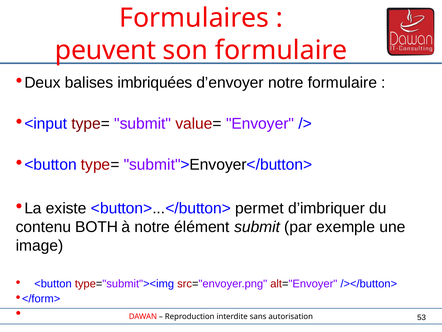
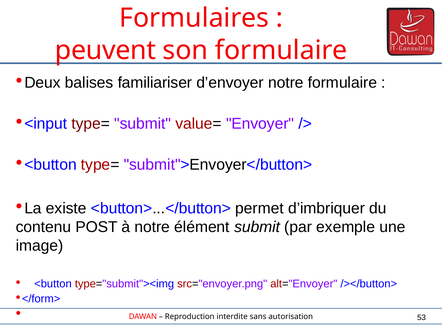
imbriquées: imbriquées -> familiariser (155, 83)
BOTH: BOTH -> POST (97, 227)
